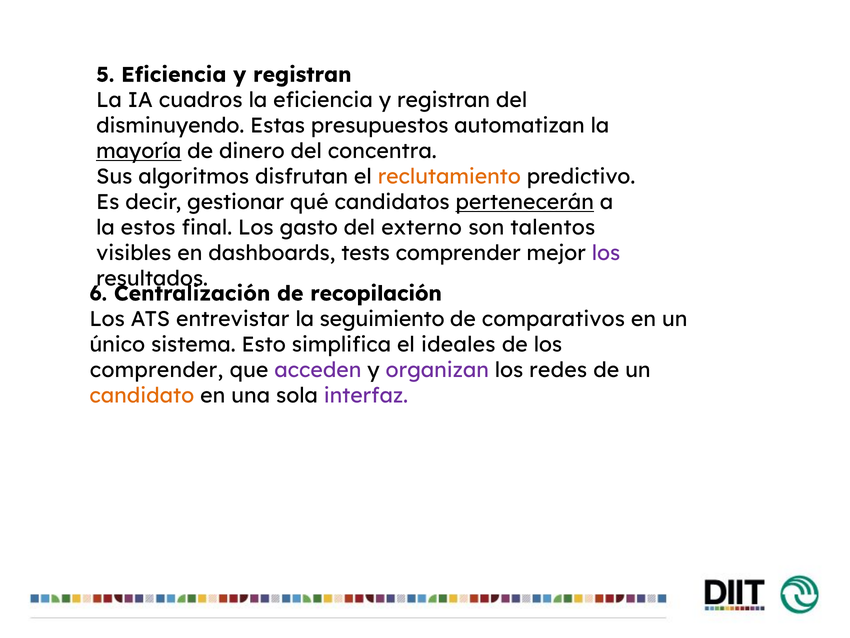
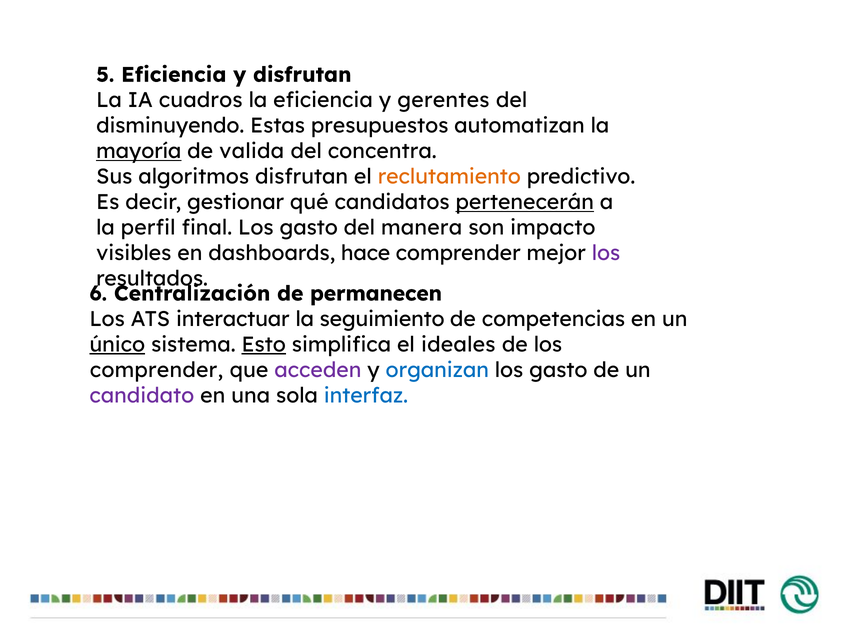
5 Eficiencia y registran: registran -> disfrutan (302, 75)
la eficiencia y registran: registran -> gerentes (443, 100)
dinero: dinero -> valida (252, 151)
estos: estos -> perfil (148, 228)
externo: externo -> manera (422, 228)
talentos: talentos -> impacto (553, 228)
tests: tests -> hace (366, 253)
recopilación: recopilación -> permanecen (376, 293)
entrevistar: entrevistar -> interactuar (233, 319)
comparativos: comparativos -> competencias (553, 319)
único underline: none -> present (117, 344)
Esto underline: none -> present (264, 344)
organizan colour: purple -> blue (437, 370)
redes: redes -> gasto (558, 370)
candidato colour: orange -> purple (142, 395)
interfaz colour: purple -> blue (366, 395)
